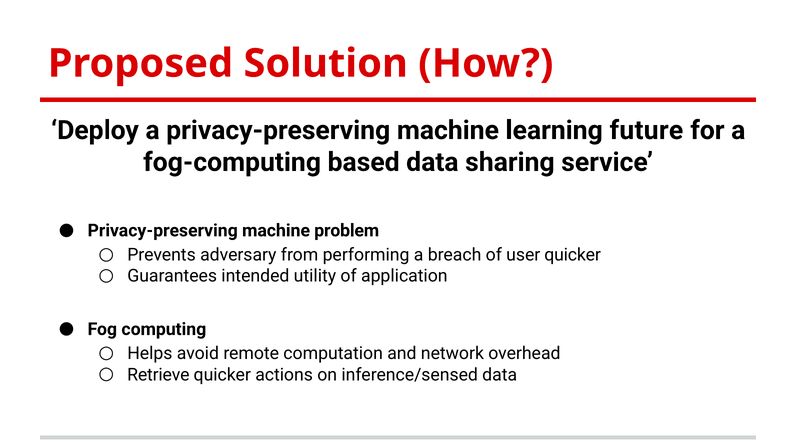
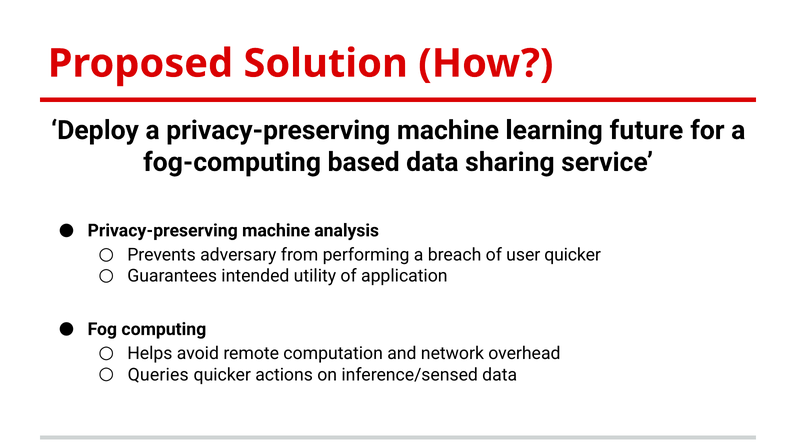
problem: problem -> analysis (347, 230)
Retrieve: Retrieve -> Queries (158, 375)
